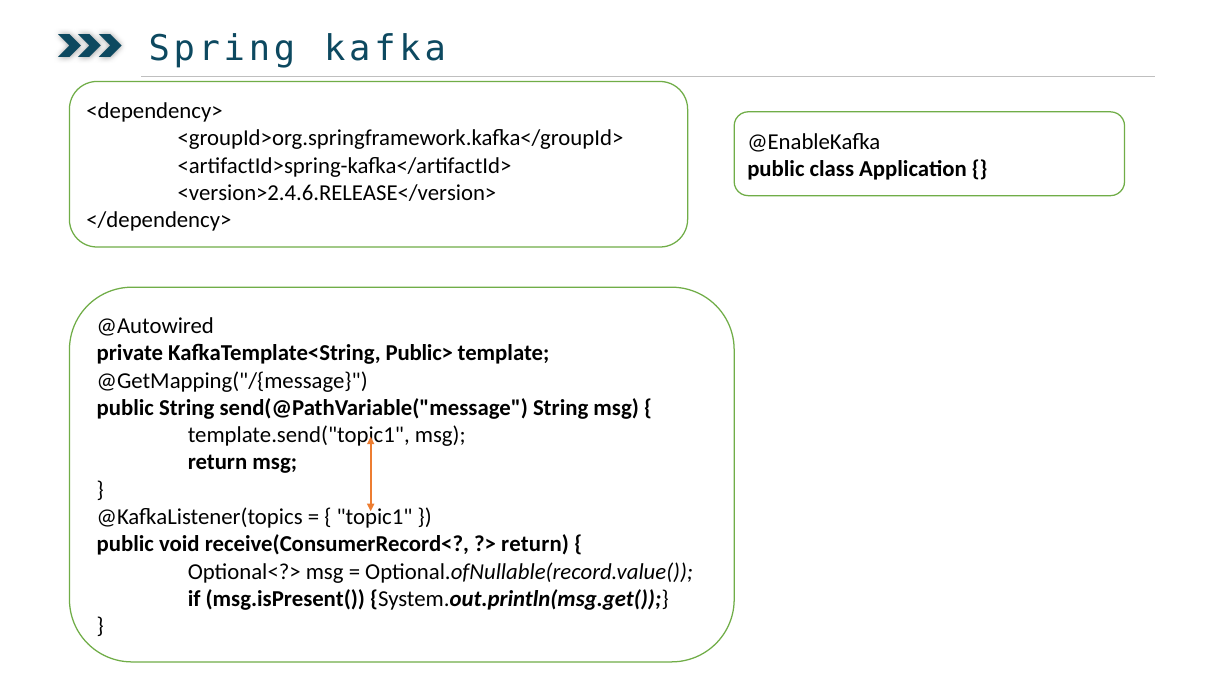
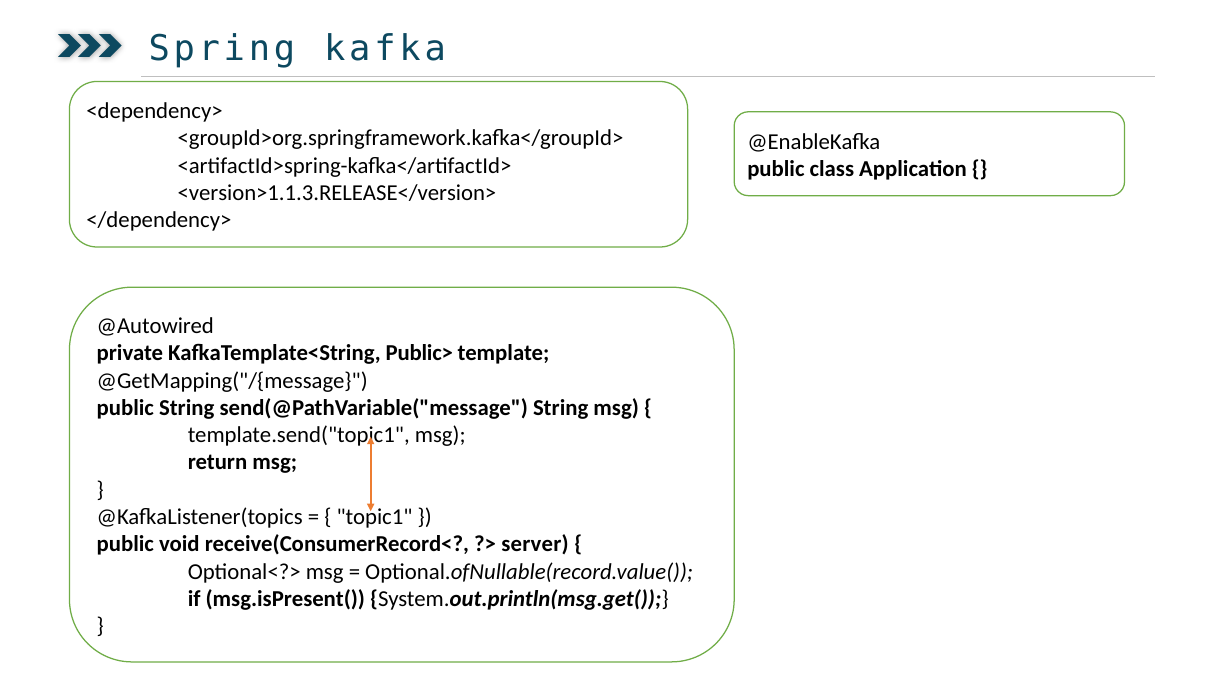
<version>2.4.6.RELEASE</version>: <version>2.4.6.RELEASE</version> -> <version>1.1.3.RELEASE</version> (337, 193)
return: return -> server (535, 545)
